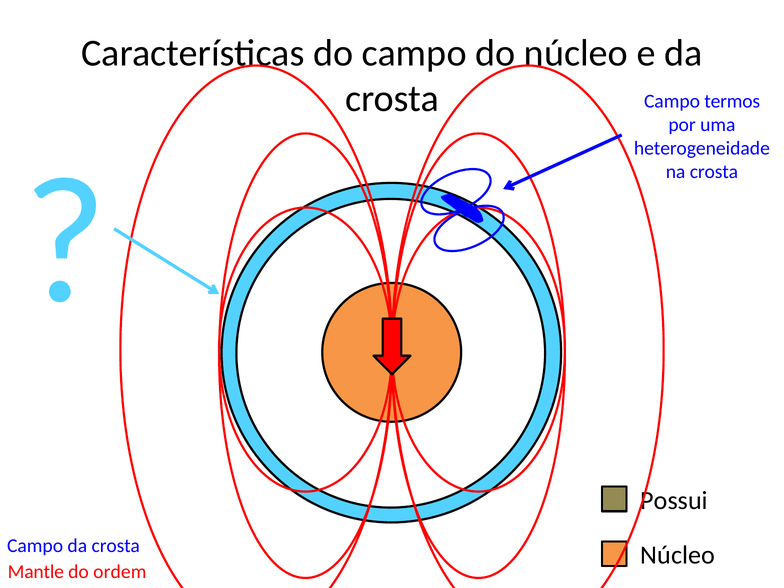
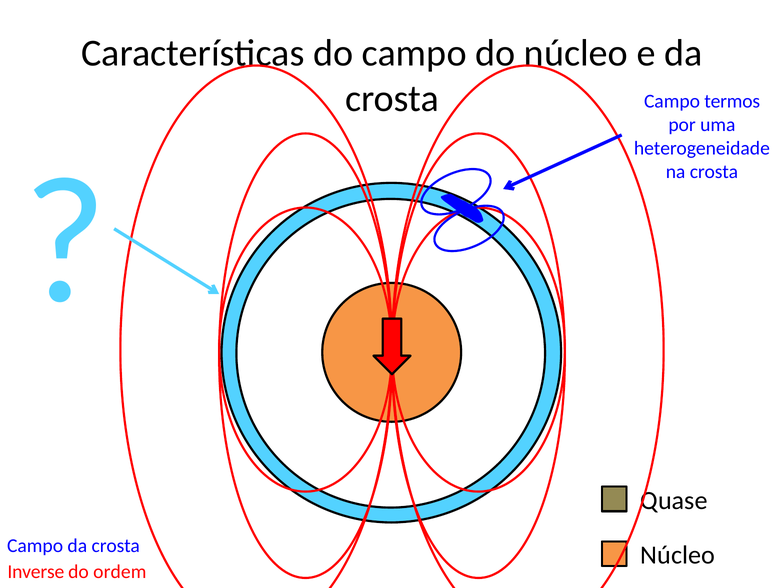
Possui: Possui -> Quase (674, 501)
Mantle: Mantle -> Inverse (36, 572)
